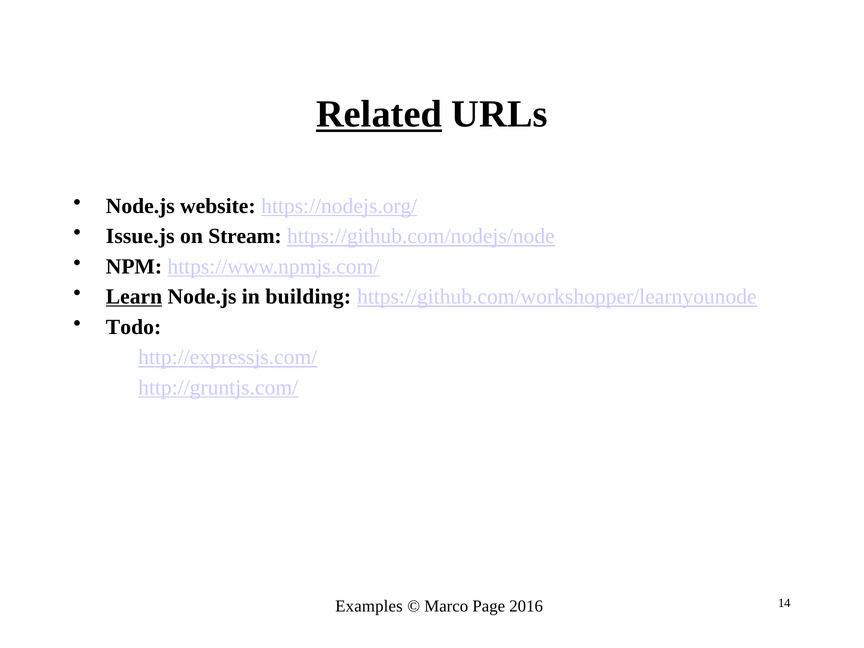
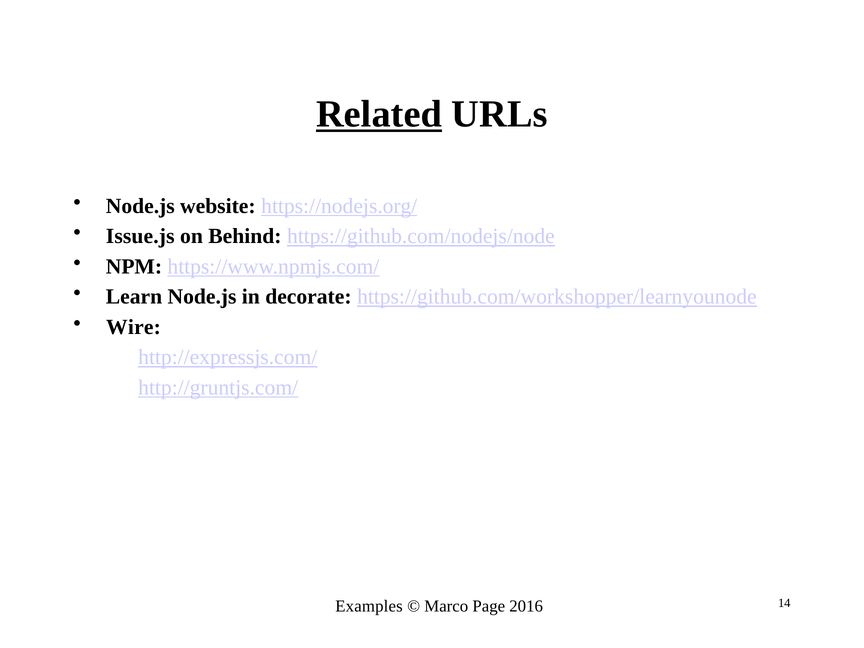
Stream: Stream -> Behind (245, 236)
Learn underline: present -> none (134, 297)
building: building -> decorate (308, 297)
Todo: Todo -> Wire (134, 327)
